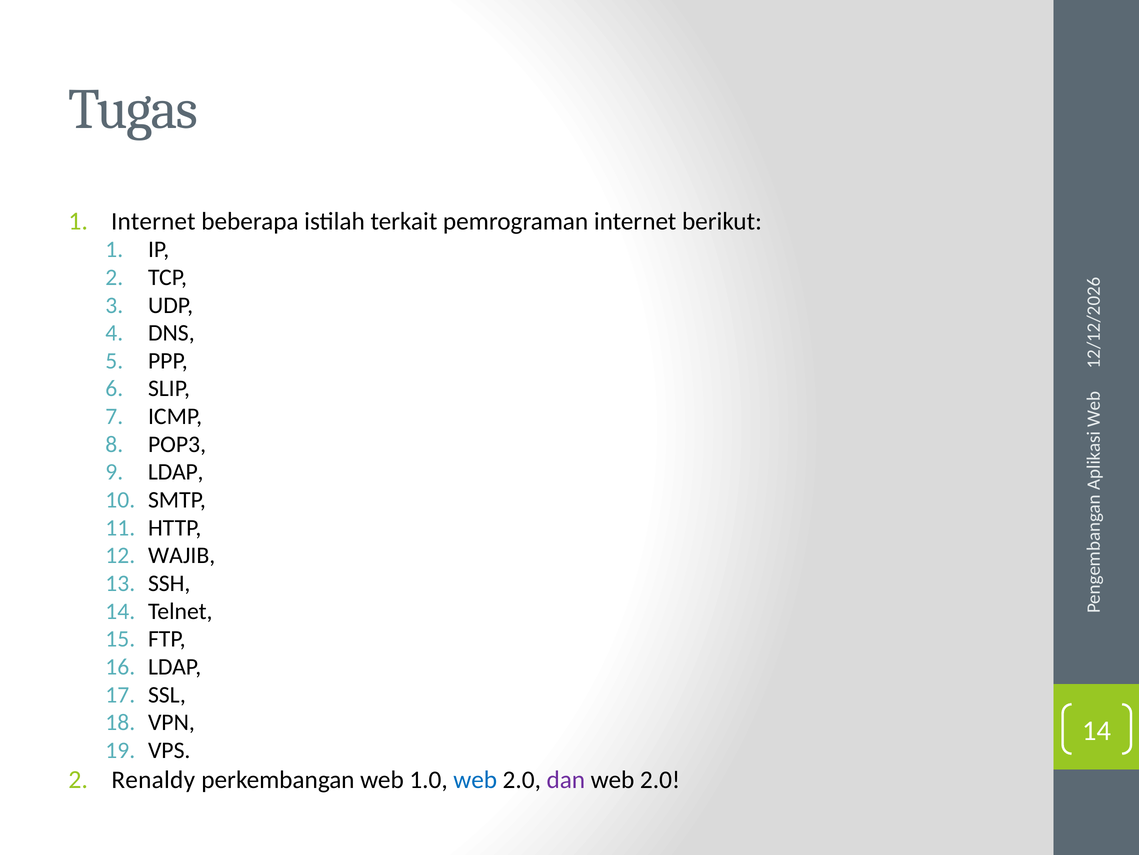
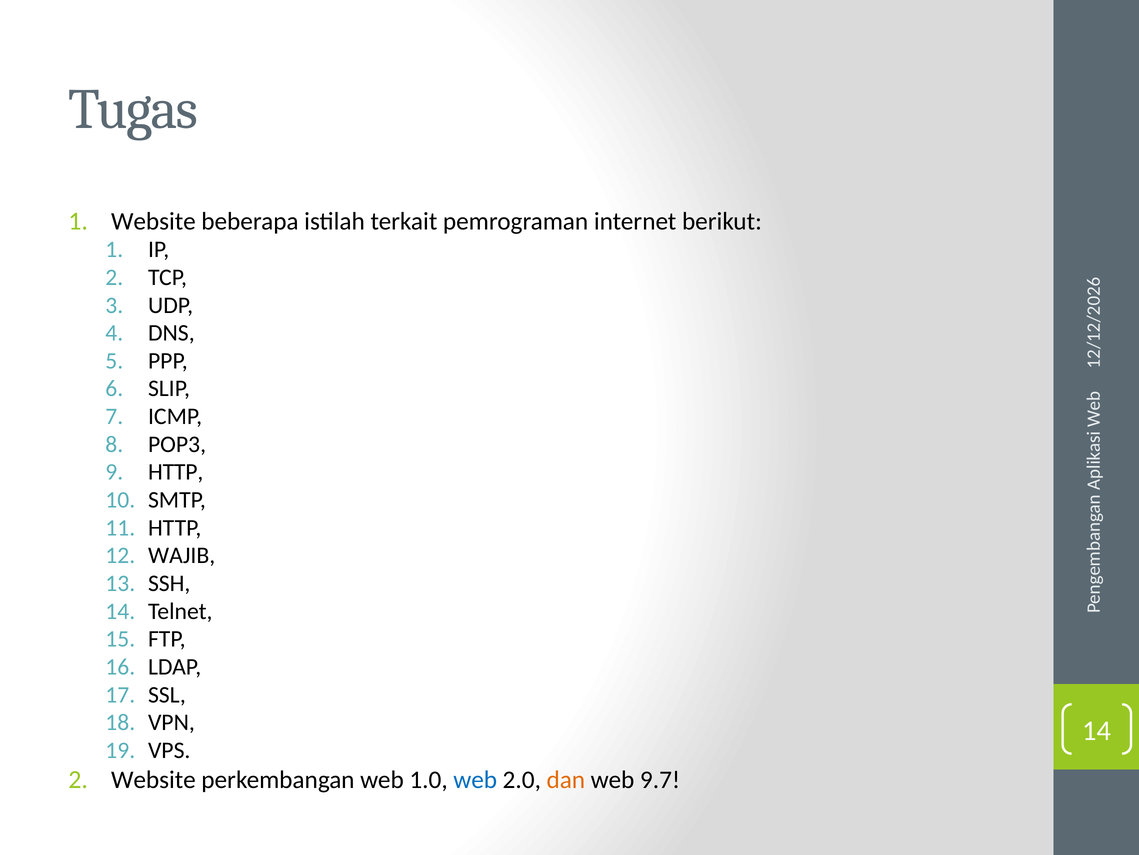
Internet: Internet -> Website (153, 221)
LDAP: LDAP -> HTTP (176, 472)
Renaldy: Renaldy -> Website (153, 779)
dan colour: purple -> orange (566, 779)
2.0: 2.0 -> 9.7 (660, 779)
